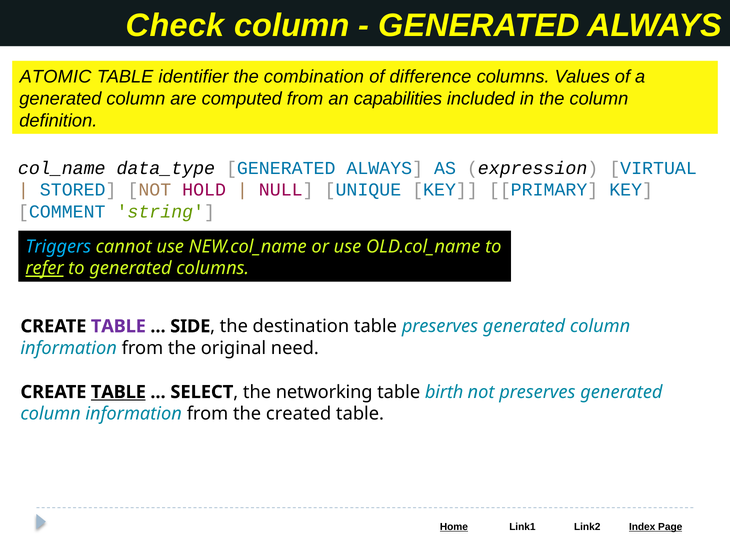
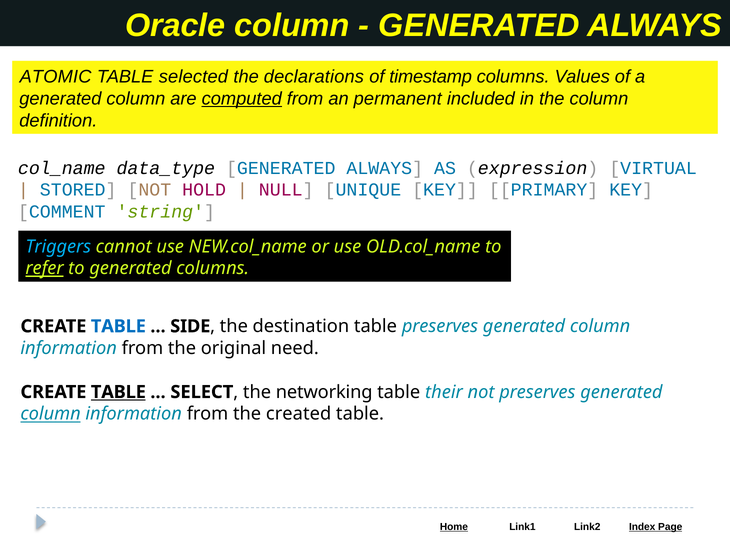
Check: Check -> Oracle (175, 25)
identifier: identifier -> selected (193, 77)
combination: combination -> declarations (314, 77)
difference: difference -> timestamp (431, 77)
computed underline: none -> present (242, 99)
capabilities: capabilities -> permanent (398, 99)
TABLE colour: purple -> blue (118, 326)
birth: birth -> their (444, 392)
column underline: none -> present (51, 414)
